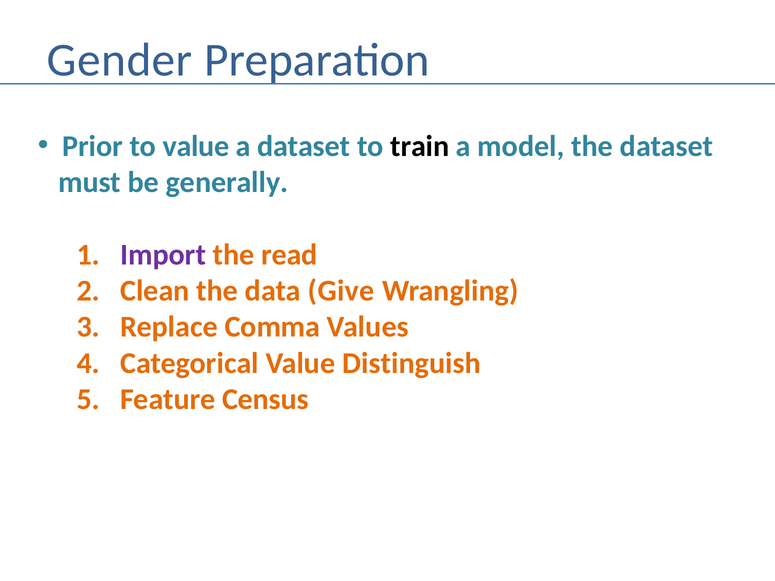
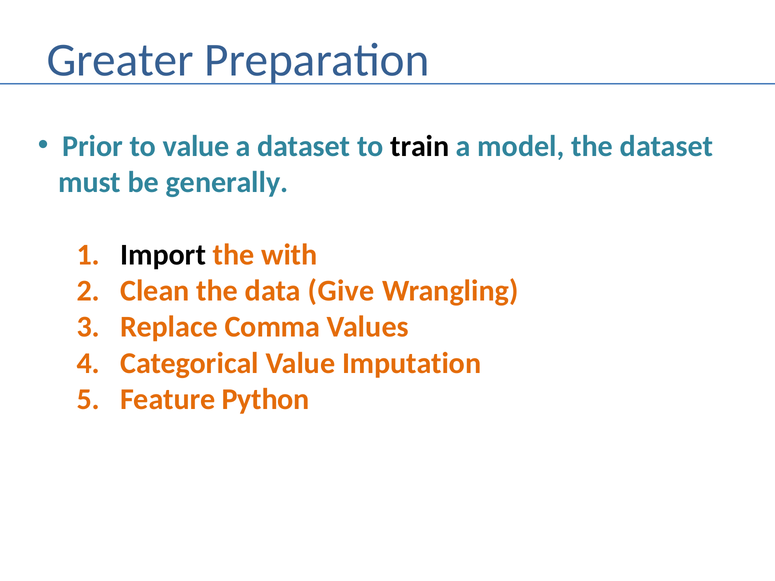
Gender: Gender -> Greater (120, 60)
Import colour: purple -> black (163, 255)
read: read -> with (289, 255)
Distinguish: Distinguish -> Imputation (412, 363)
Census: Census -> Python (266, 399)
